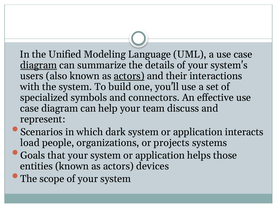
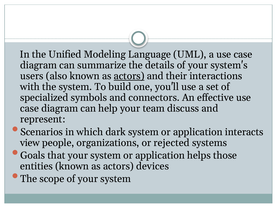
diagram underline: present -> none (39, 65)
load: load -> view (30, 143)
projects: projects -> rejected (172, 143)
